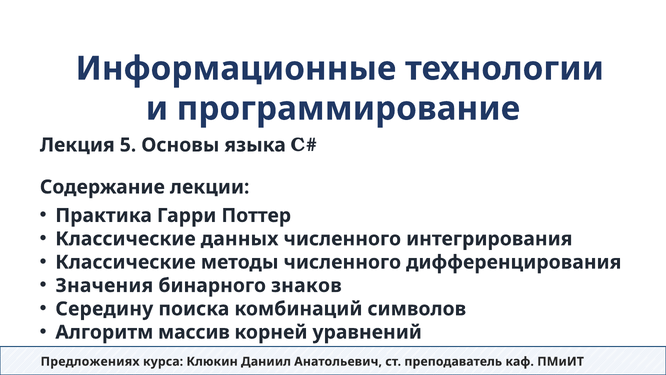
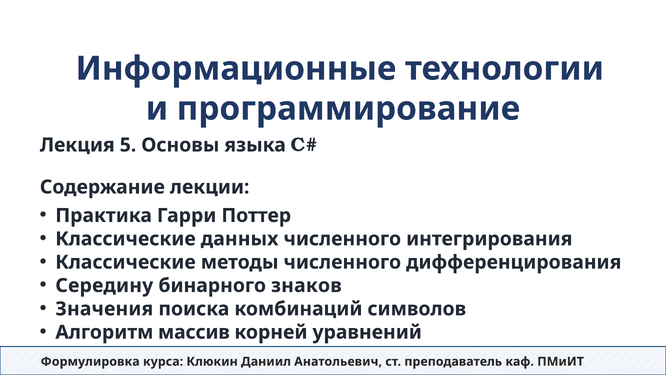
Значения: Значения -> Середину (104, 285)
Середину: Середину -> Значения (104, 309)
Предложениях: Предложениях -> Формулировка (90, 361)
